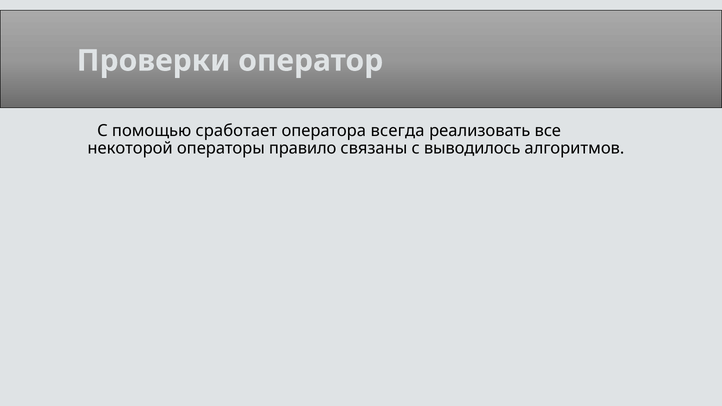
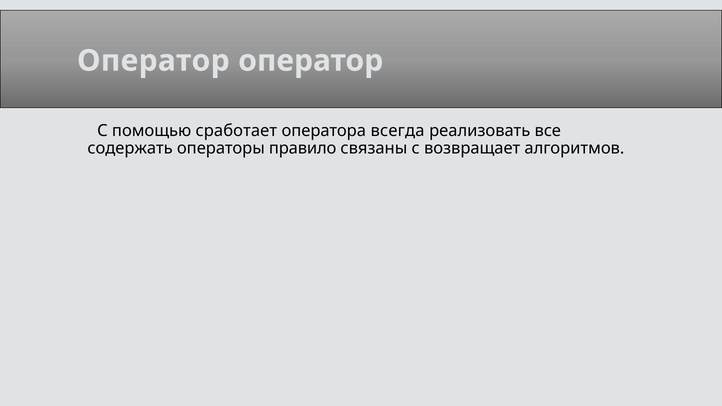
Проверки: Проверки -> Оператор (153, 61)
некоторой: некоторой -> содержать (130, 149)
выводилось: выводилось -> возвращает (472, 149)
